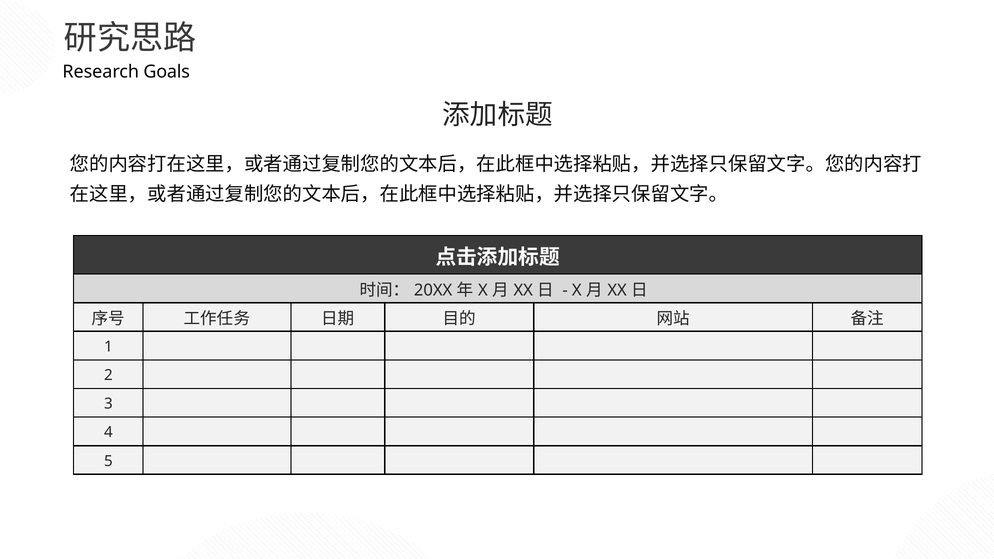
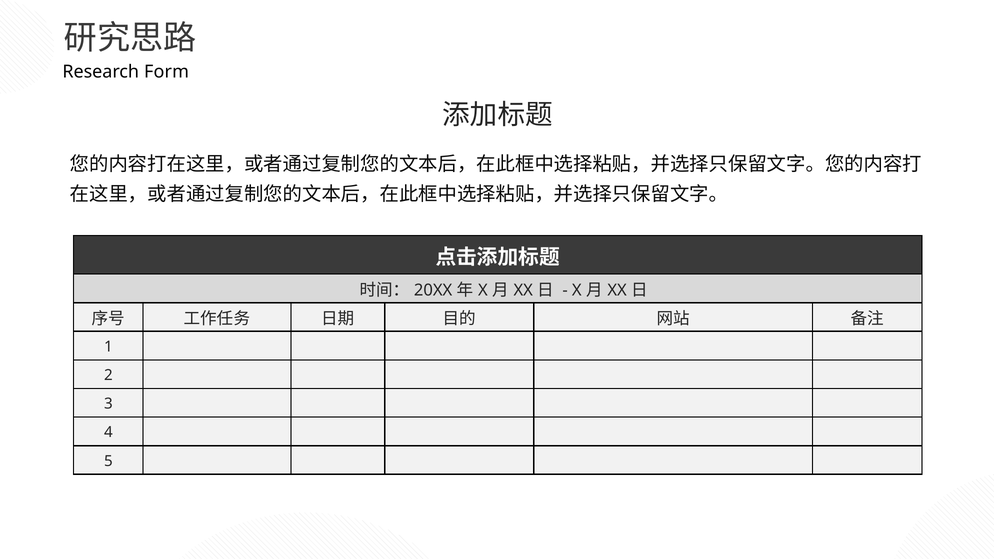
Goals: Goals -> Form (166, 72)
